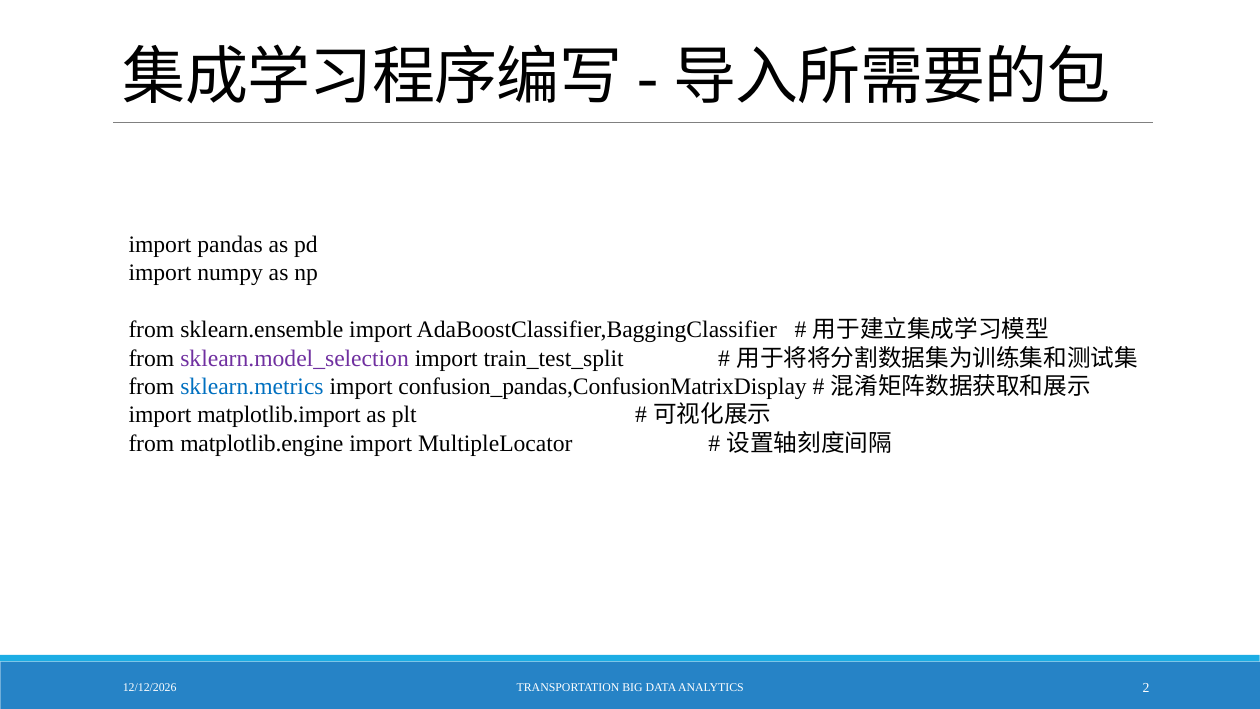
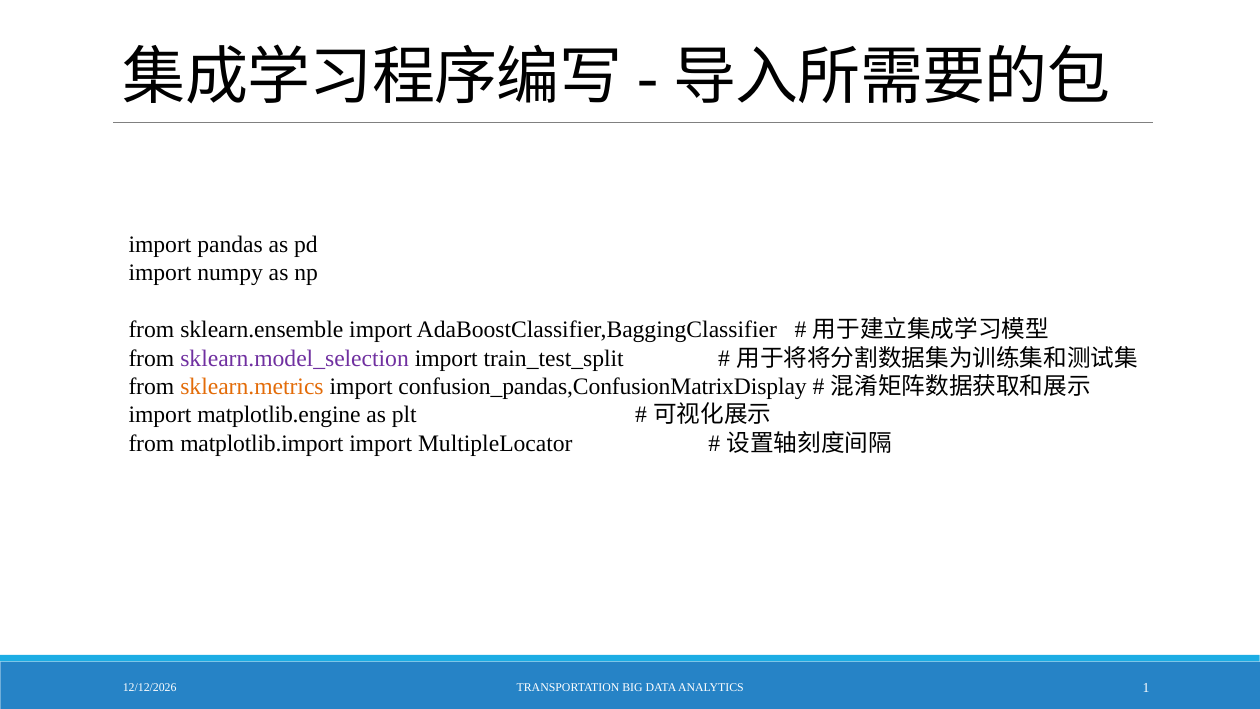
sklearn.metrics colour: blue -> orange (252, 386)
matplotlib.import: matplotlib.import -> matplotlib.engine (279, 415)
matplotlib.engine: matplotlib.engine -> matplotlib.import (262, 443)
2: 2 -> 1 (1146, 687)
